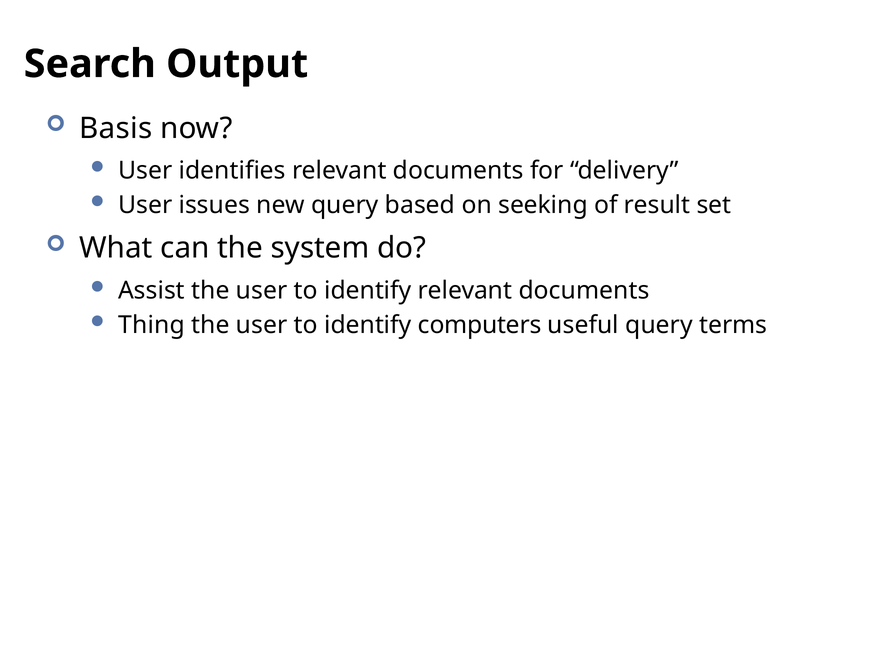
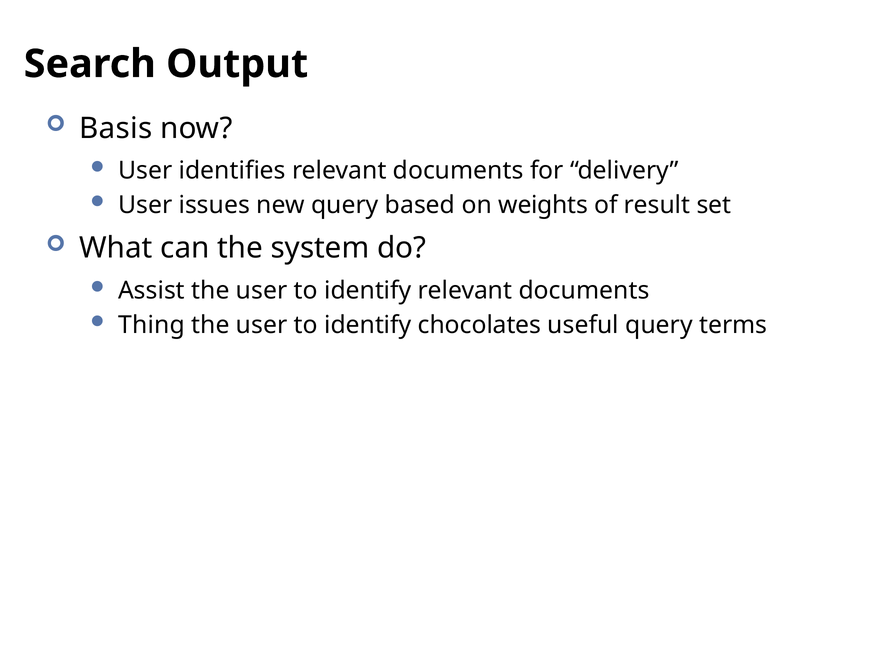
seeking: seeking -> weights (543, 205)
computers: computers -> chocolates (480, 325)
